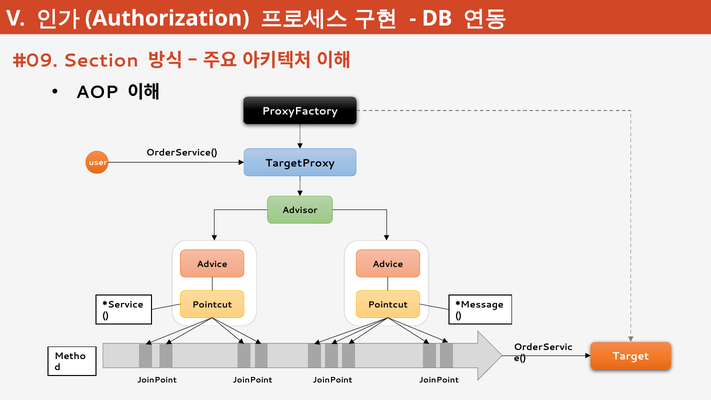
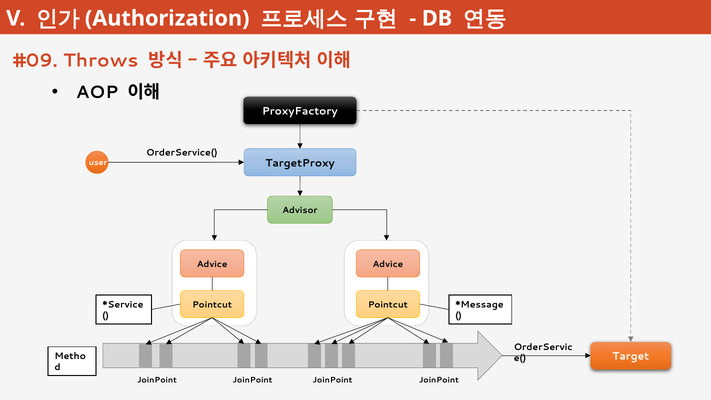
Section: Section -> Throws (101, 61)
